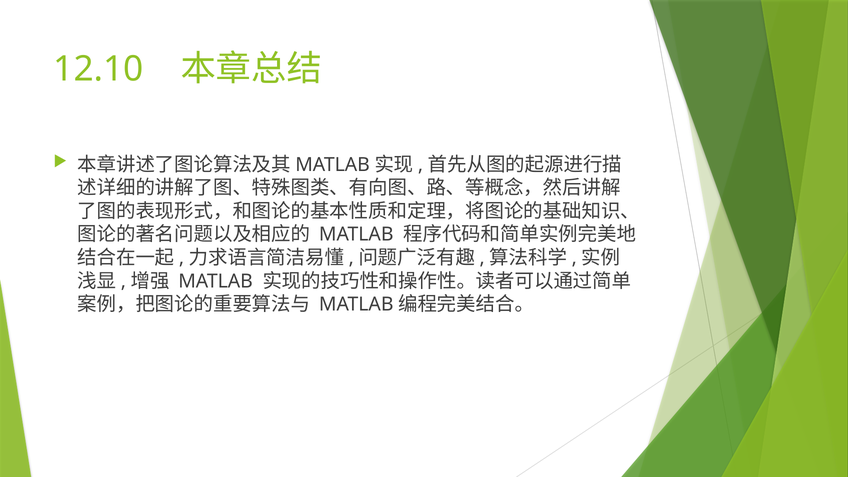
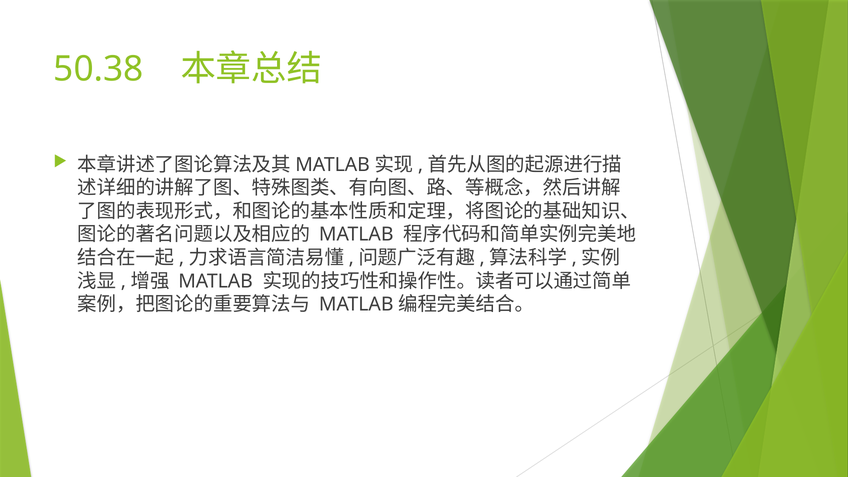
12.10: 12.10 -> 50.38 (99, 69)
